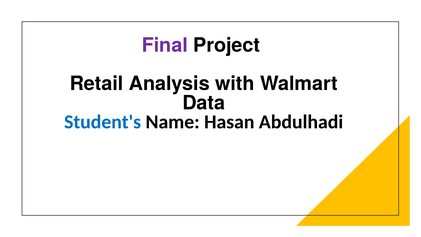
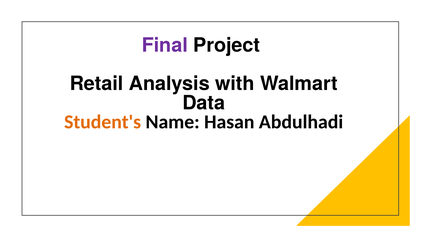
Student's colour: blue -> orange (103, 122)
